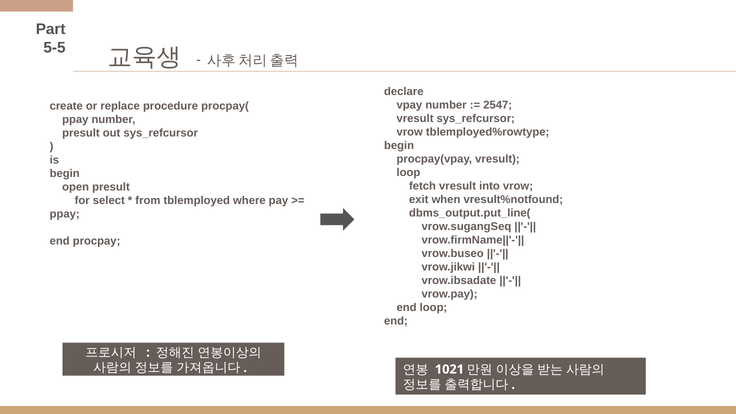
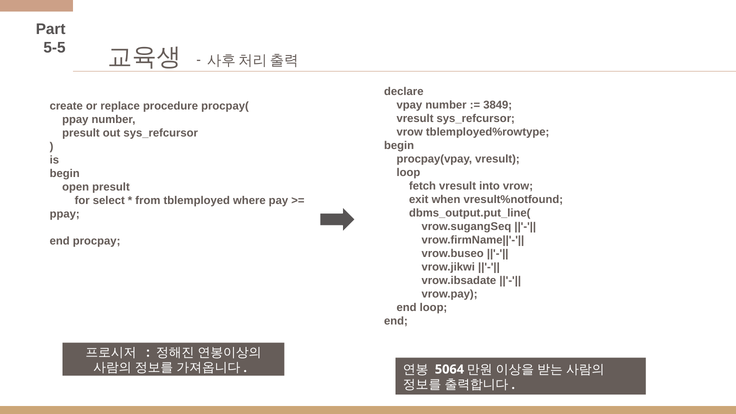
2547: 2547 -> 3849 (498, 105)
1021: 1021 -> 5064 (449, 369)
